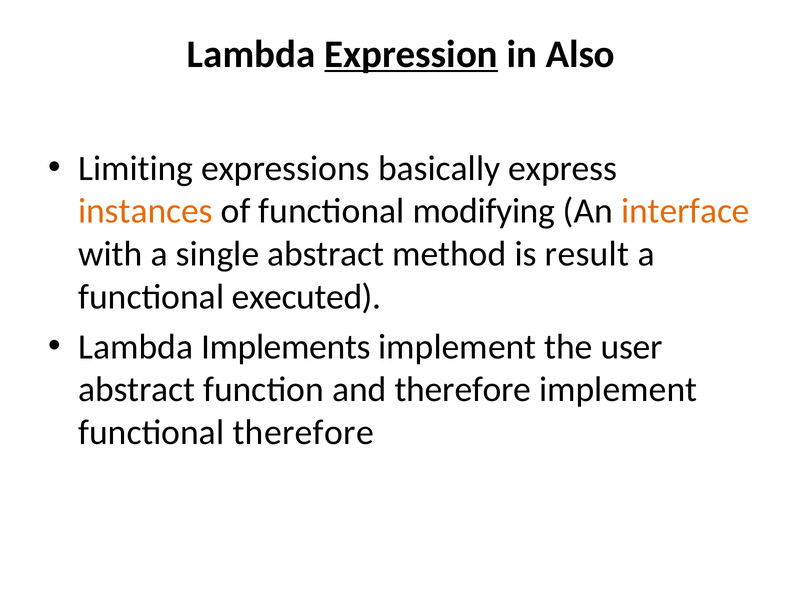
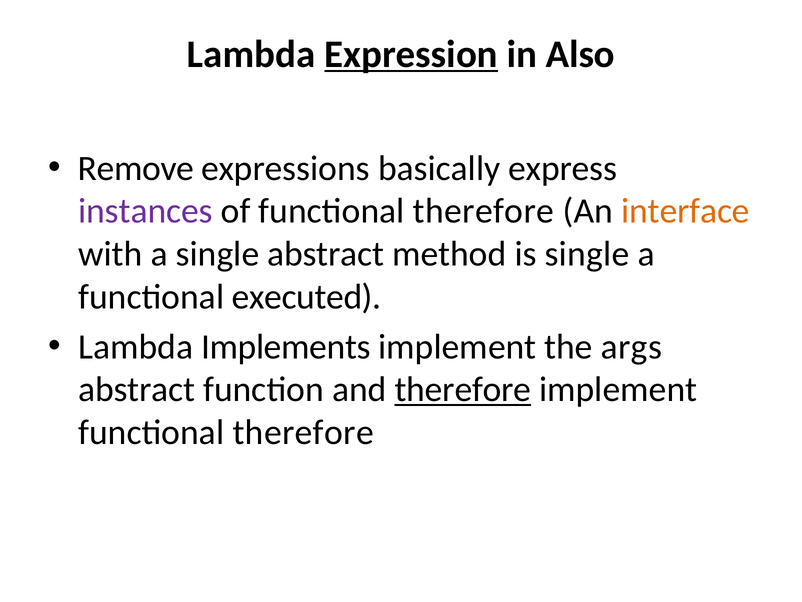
Limiting: Limiting -> Remove (136, 168)
instances colour: orange -> purple (146, 211)
of functional modifying: modifying -> therefore (484, 211)
is result: result -> single (587, 254)
user: user -> args (631, 347)
therefore underline: none -> present (463, 389)
